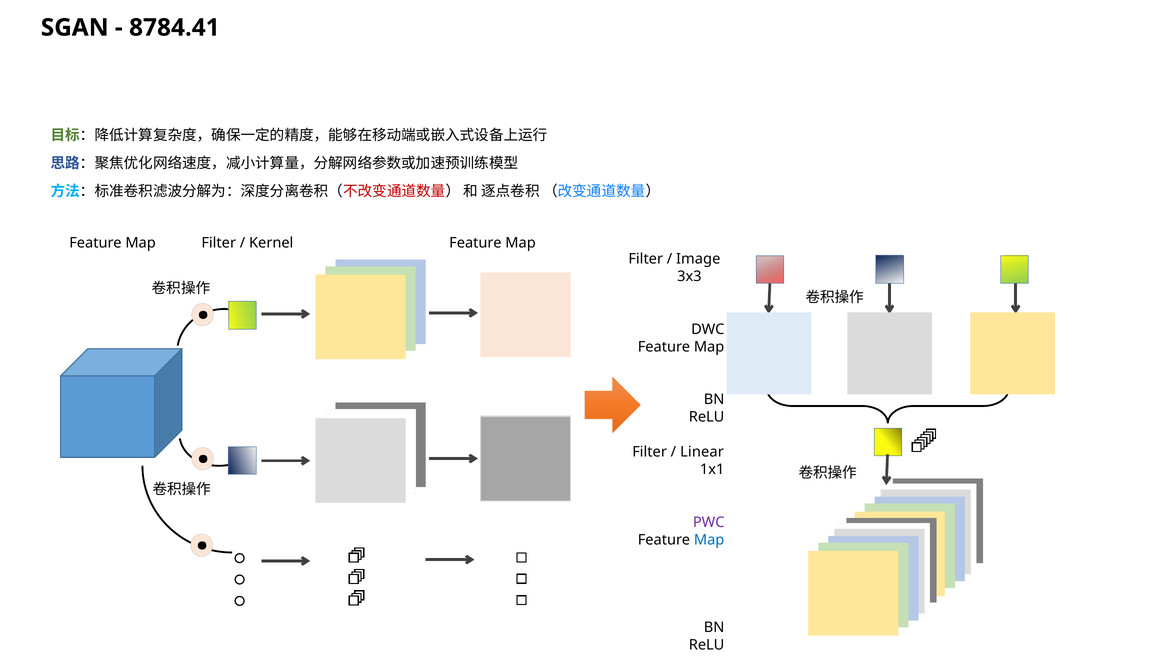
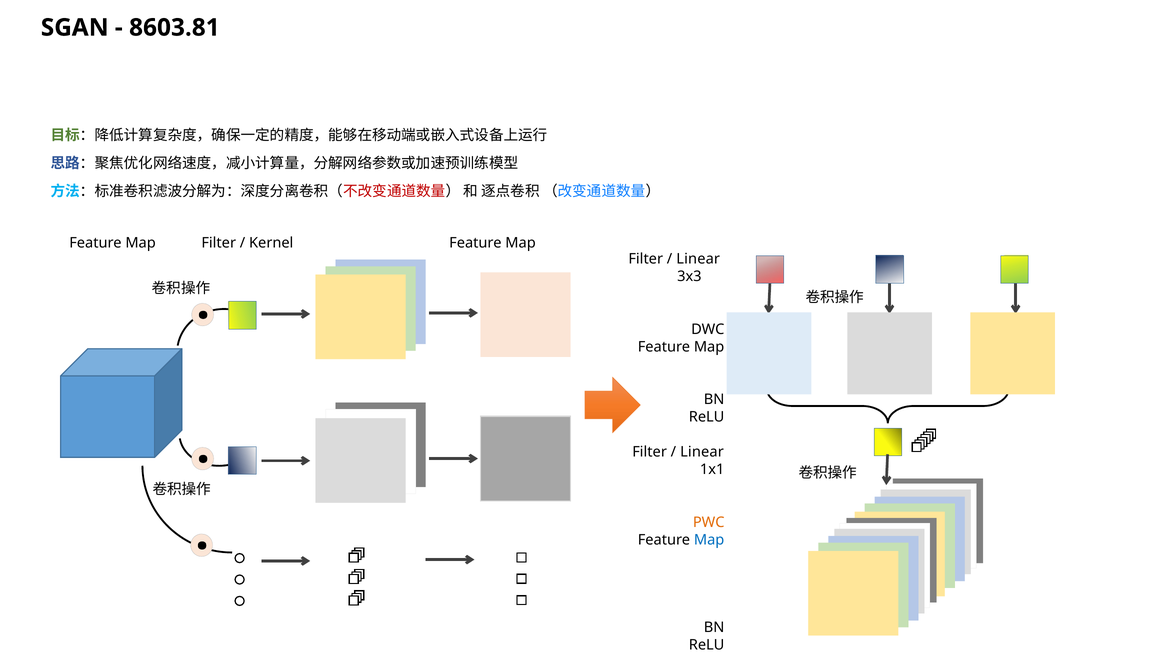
8784.41: 8784.41 -> 8603.81 (174, 28)
Image: Image -> Linear (698, 259)
PWC colour: purple -> orange (709, 522)
